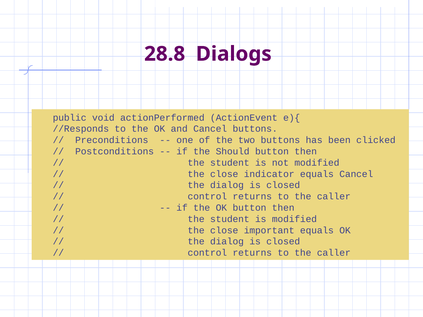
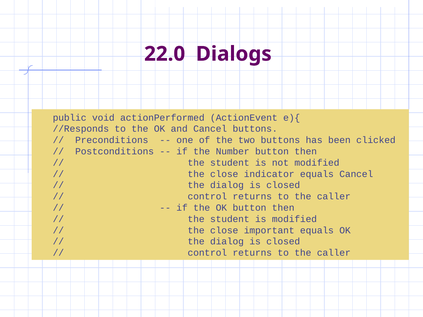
28.8: 28.8 -> 22.0 (165, 54)
Should: Should -> Number (233, 152)
